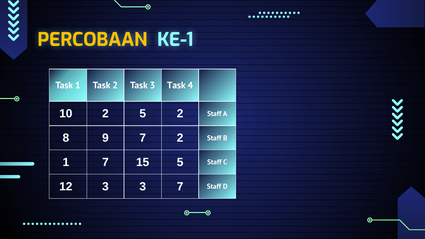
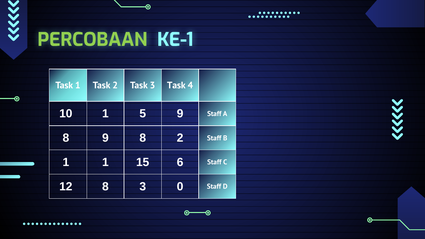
PERCOBAAN colour: yellow -> light green (92, 40)
10 2: 2 -> 1 (105, 114)
5 2: 2 -> 9 (180, 114)
9 7: 7 -> 8 (143, 138)
1 7: 7 -> 1 (105, 162)
15 5: 5 -> 6 (180, 162)
12 3: 3 -> 8 (105, 187)
3 7: 7 -> 0 (180, 187)
